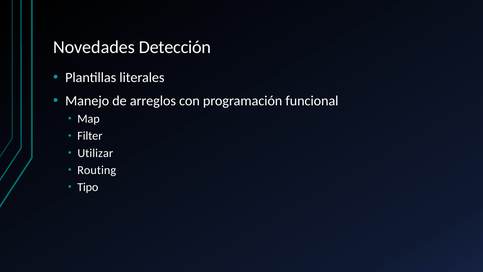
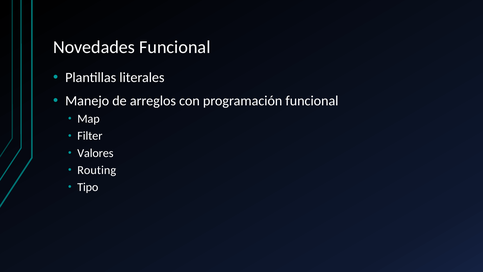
Novedades Detección: Detección -> Funcional (175, 47)
Utilizar: Utilizar -> Valores (95, 153)
